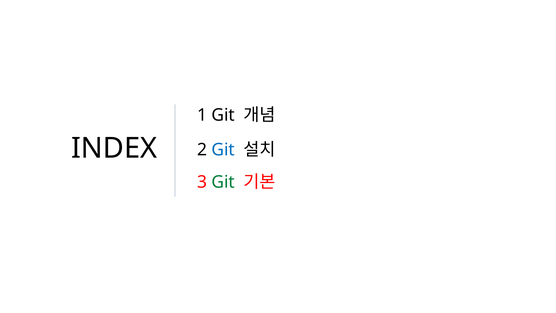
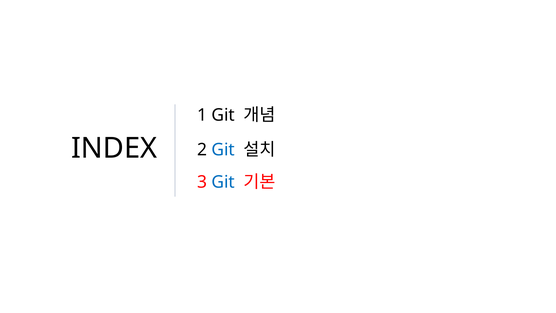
Git colour: green -> blue (223, 182)
